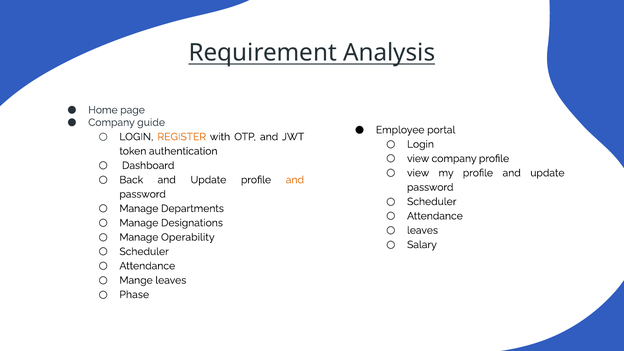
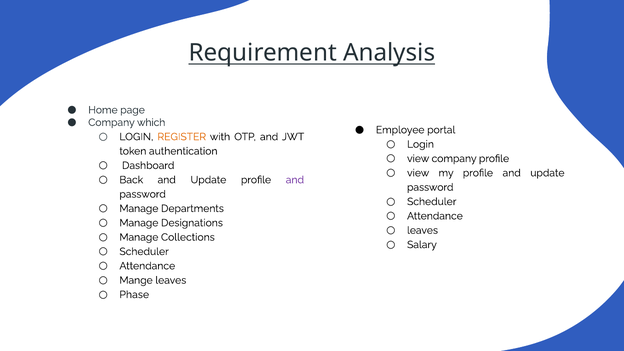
guide: guide -> which (151, 122)
and colour: orange -> purple (295, 180)
Operability: Operability -> Collections (188, 237)
